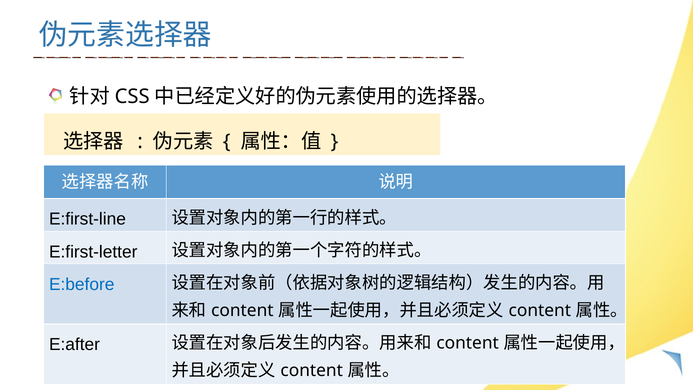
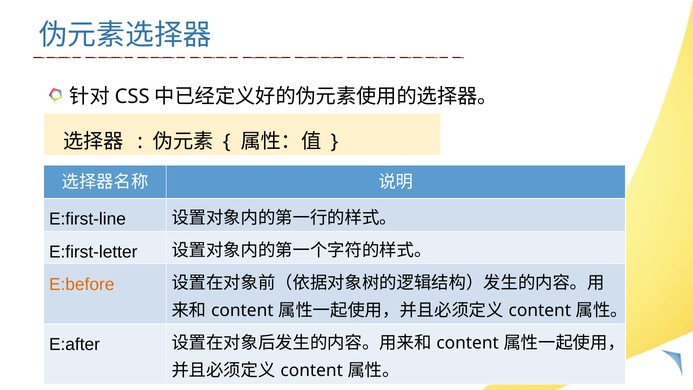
E:before colour: blue -> orange (82, 284)
